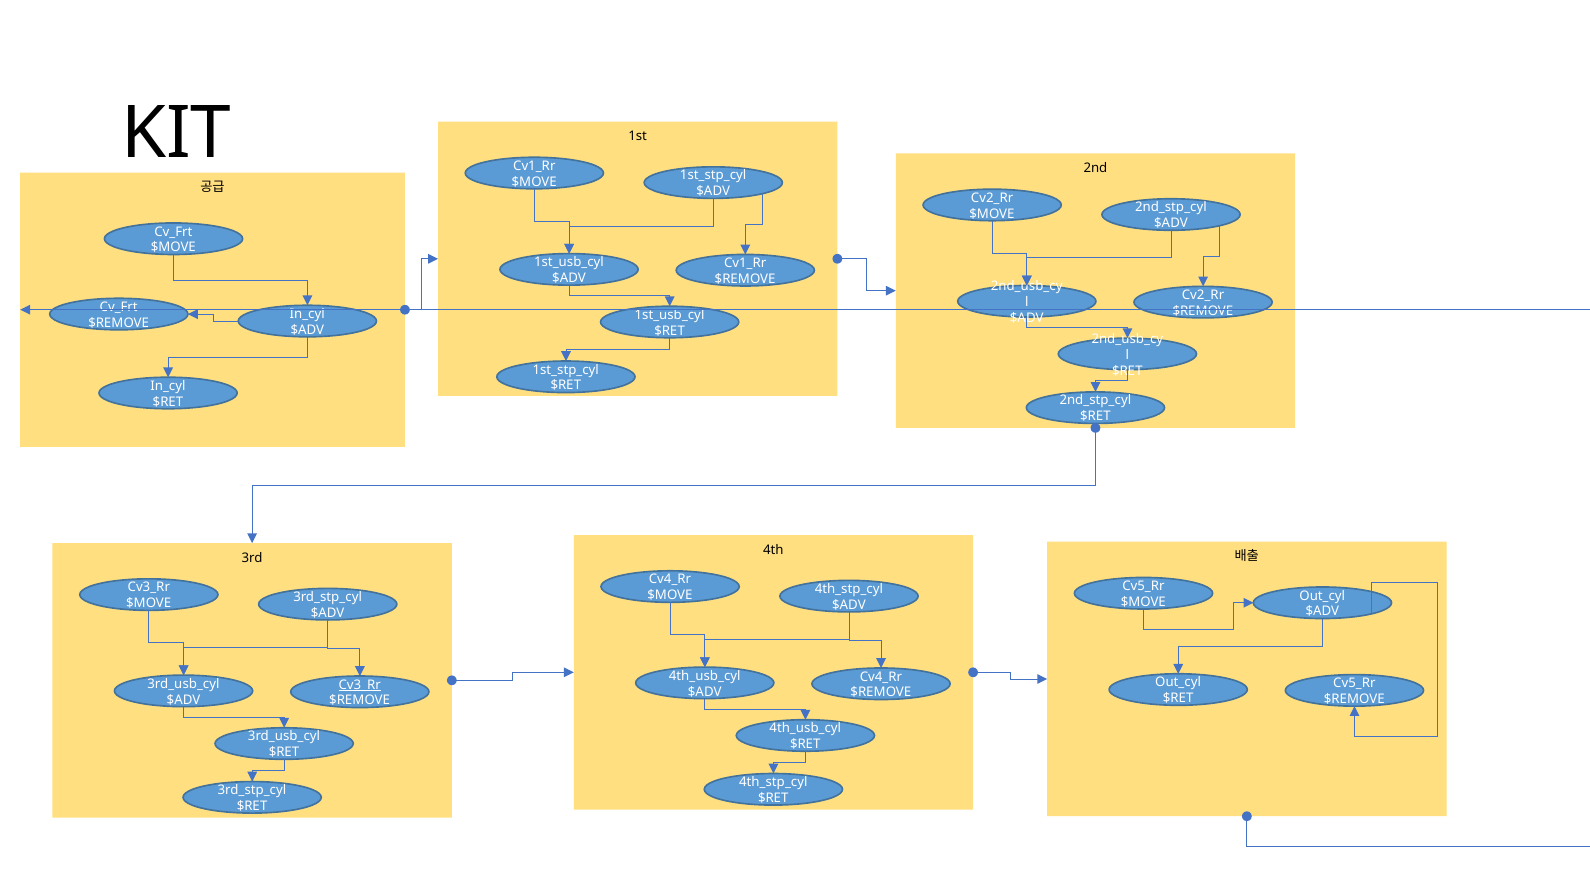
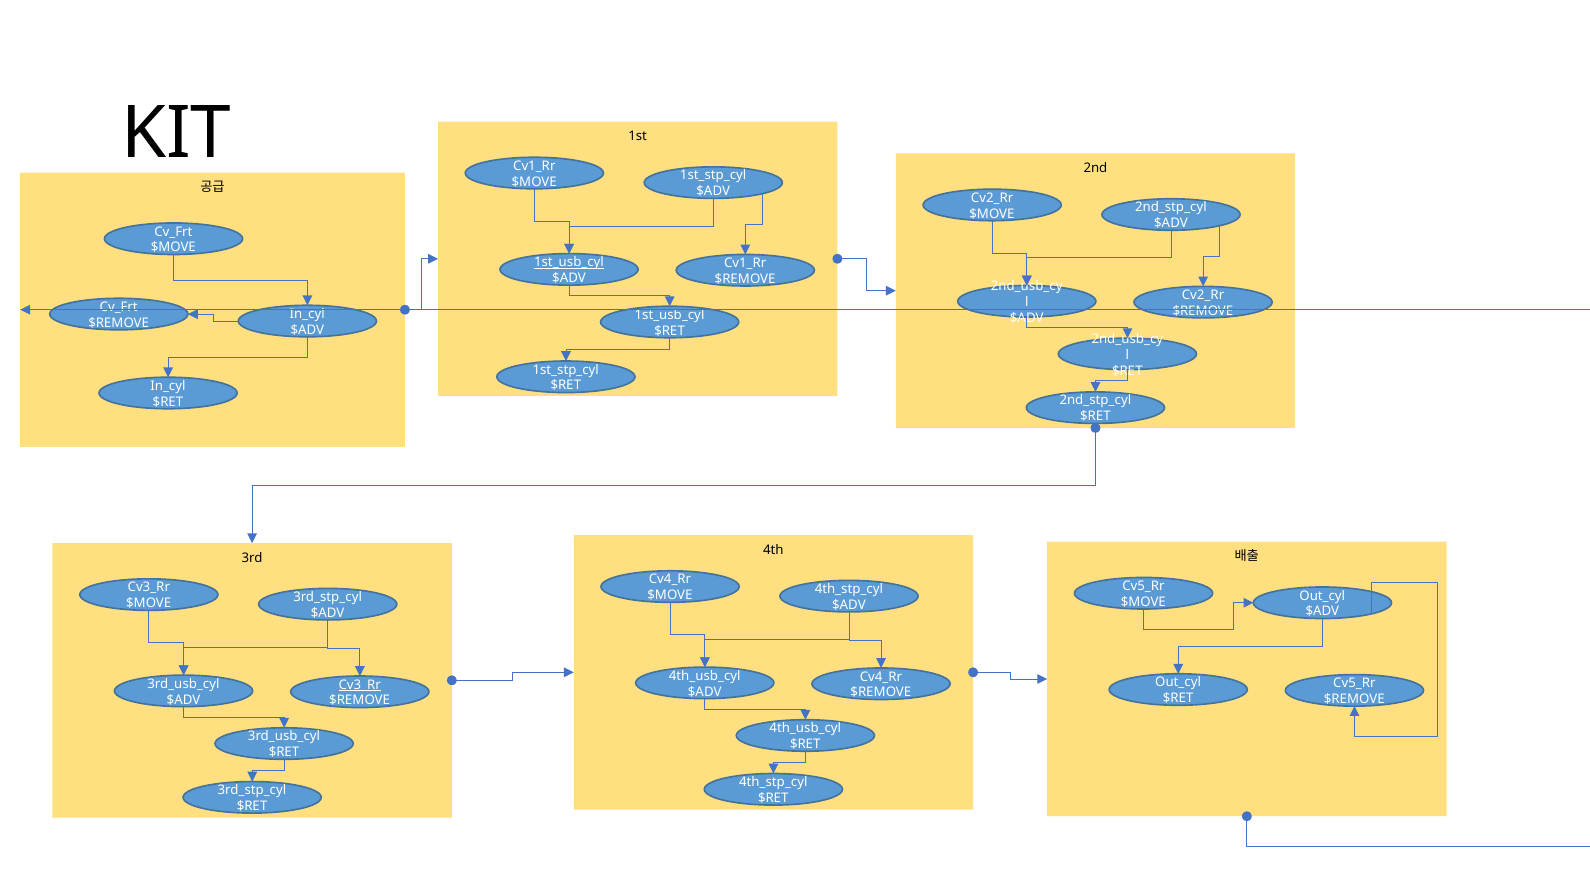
1st_usb_cyl underline: none -> present (569, 262)
